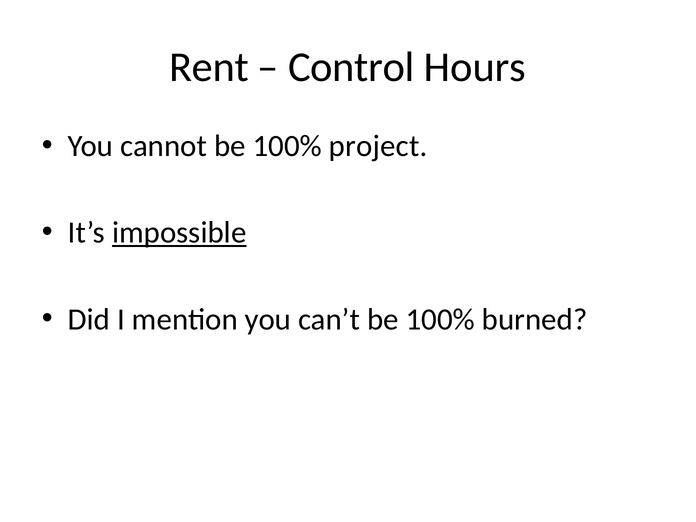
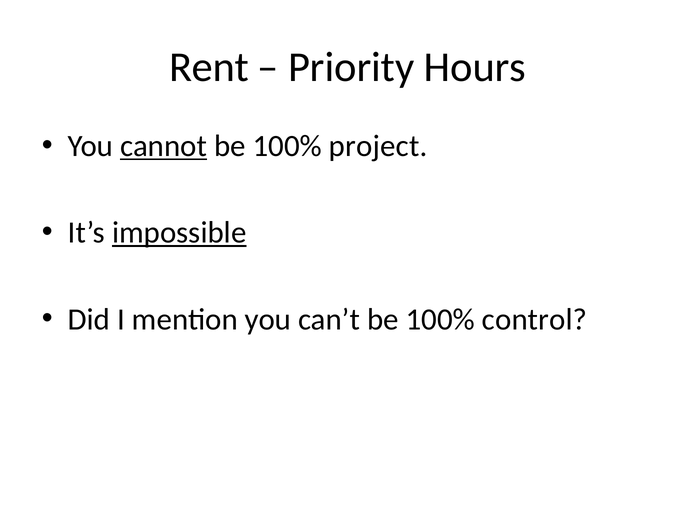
Control: Control -> Priority (351, 67)
cannot underline: none -> present (164, 146)
burned: burned -> control (535, 319)
